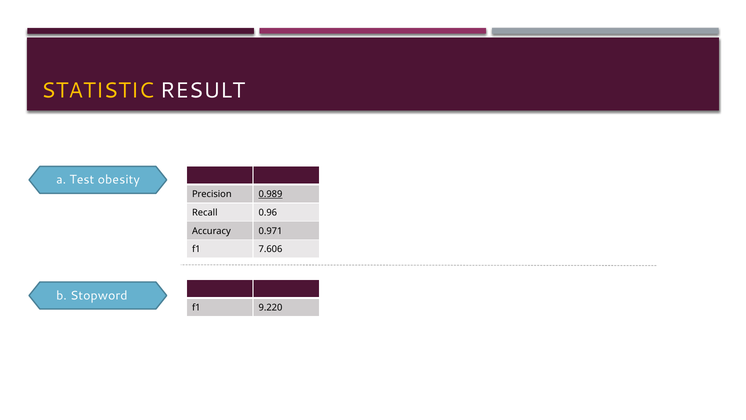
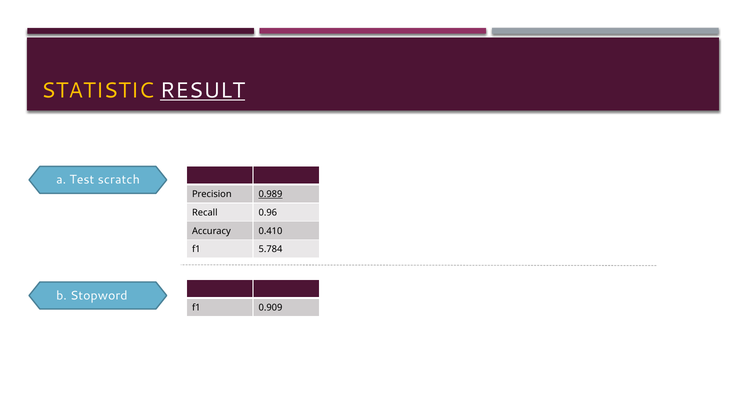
RESULT underline: none -> present (202, 91)
obesity: obesity -> scratch (119, 180)
0.971: 0.971 -> 0.410 (270, 231)
7.606: 7.606 -> 5.784 (270, 249)
9.220: 9.220 -> 0.909 (270, 307)
